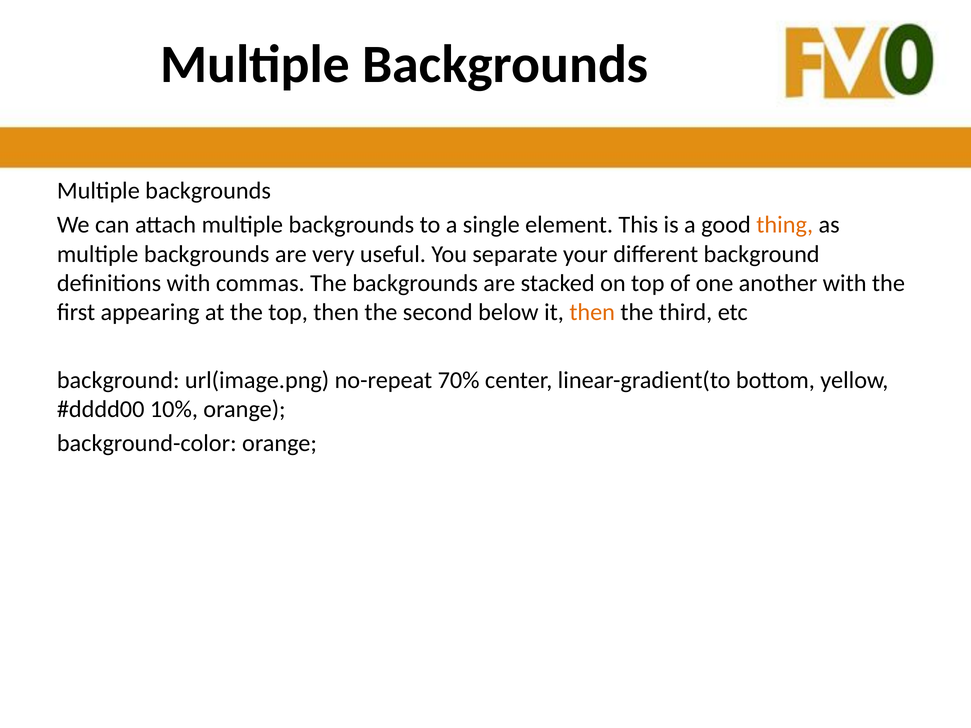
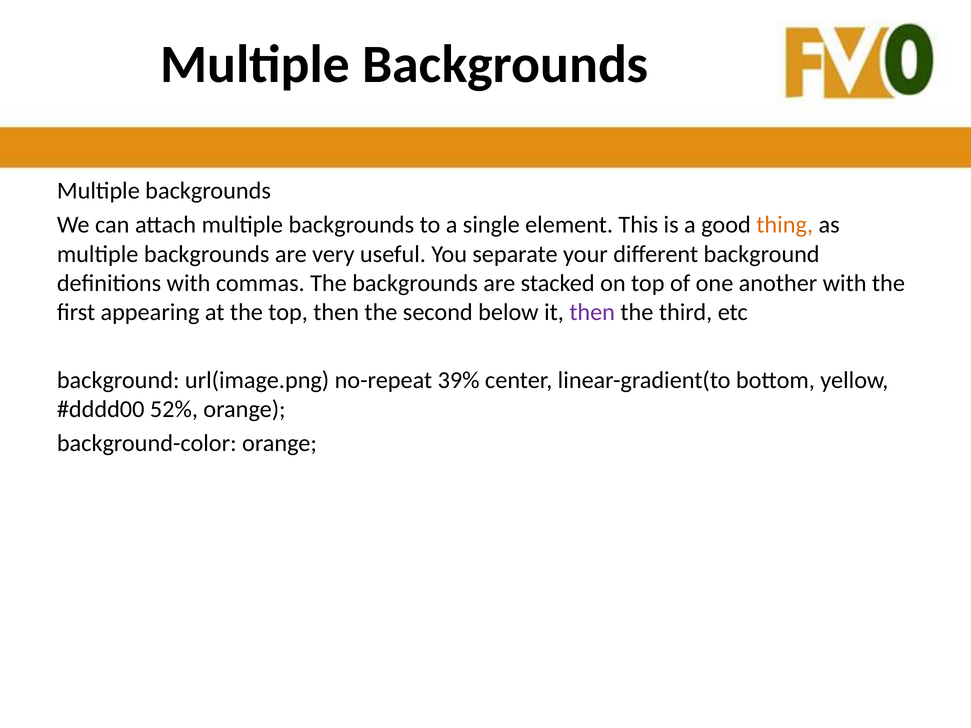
then colour: orange -> purple (592, 312)
70%: 70% -> 39% (459, 380)
10%: 10% -> 52% (174, 410)
